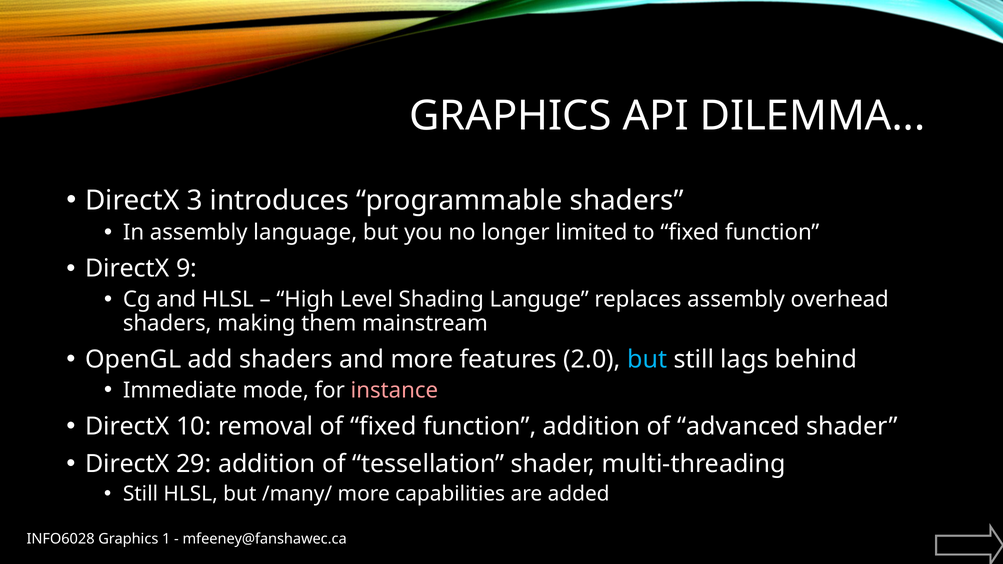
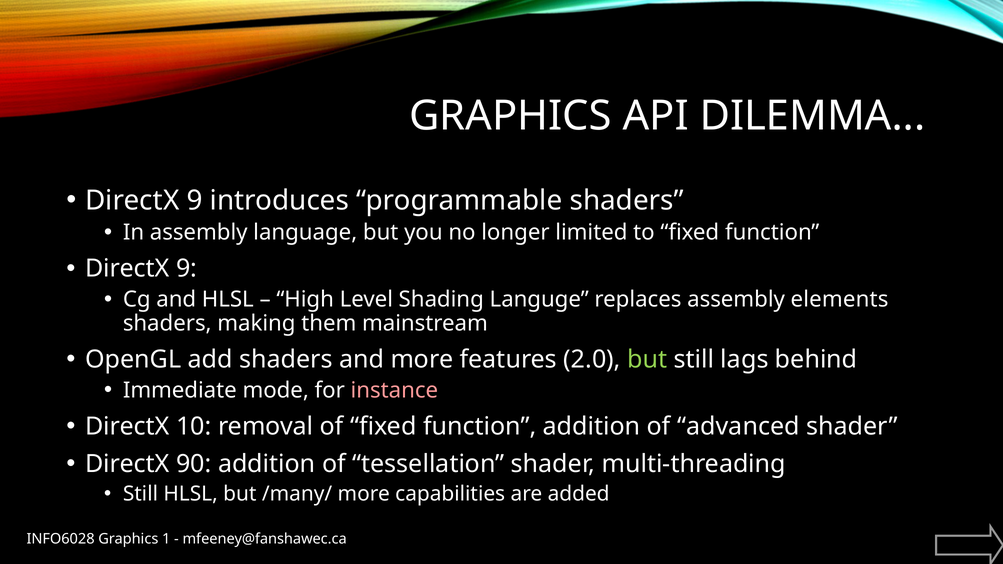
3: 3 -> 9 (195, 200)
overhead: overhead -> elements (840, 300)
but colour: light blue -> light green (647, 360)
29: 29 -> 90 (194, 464)
